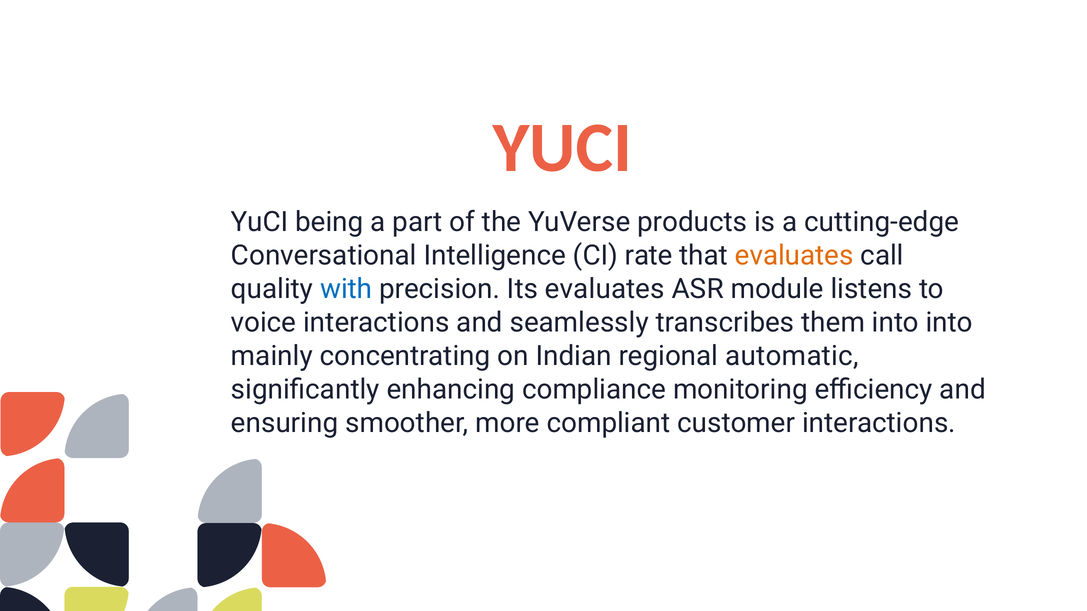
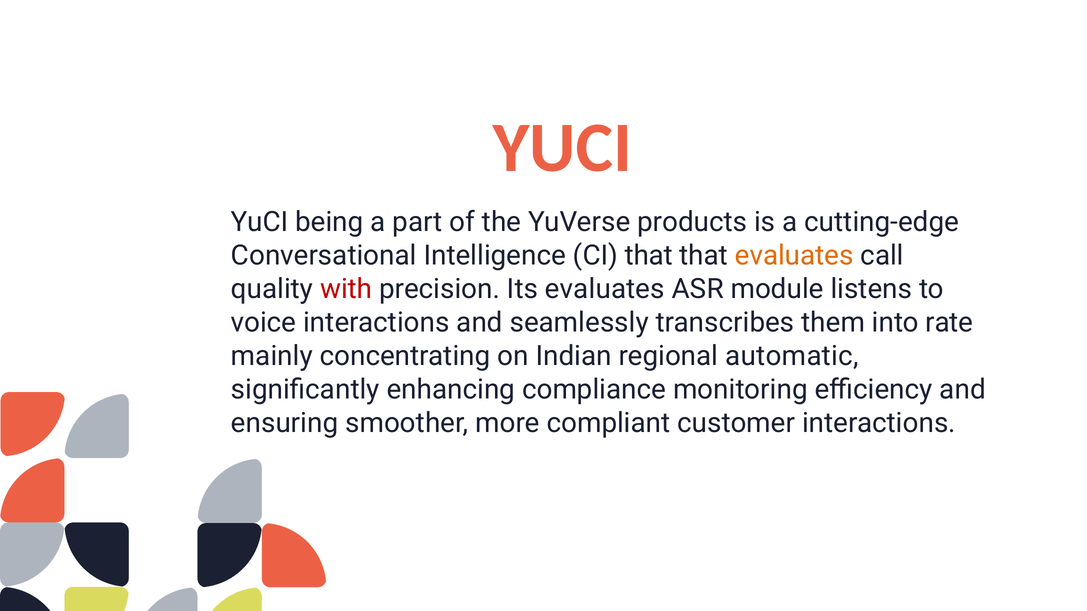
CI rate: rate -> that (649, 256)
with colour: blue -> red (346, 289)
into into: into -> rate (949, 323)
